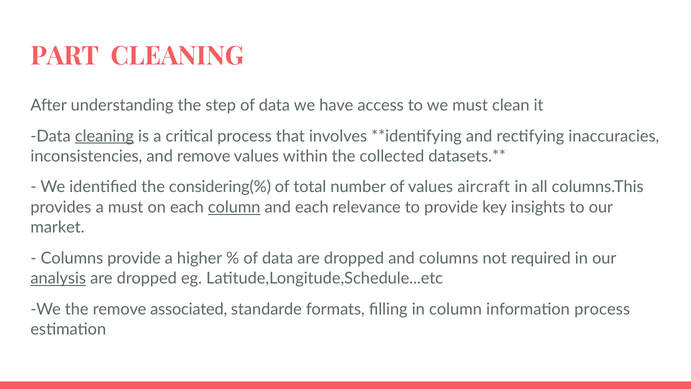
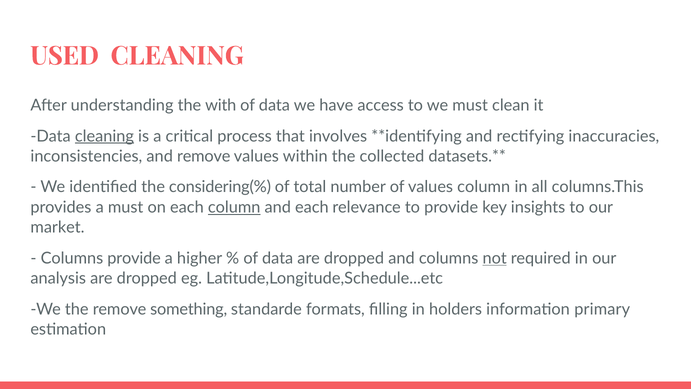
PART: PART -> USED (65, 56)
step: step -> with (221, 105)
values aircraft: aircraft -> column (484, 187)
not underline: none -> present (495, 258)
analysis underline: present -> none (58, 278)
associated: associated -> something (189, 309)
in column: column -> holders (456, 309)
information process: process -> primary (602, 309)
